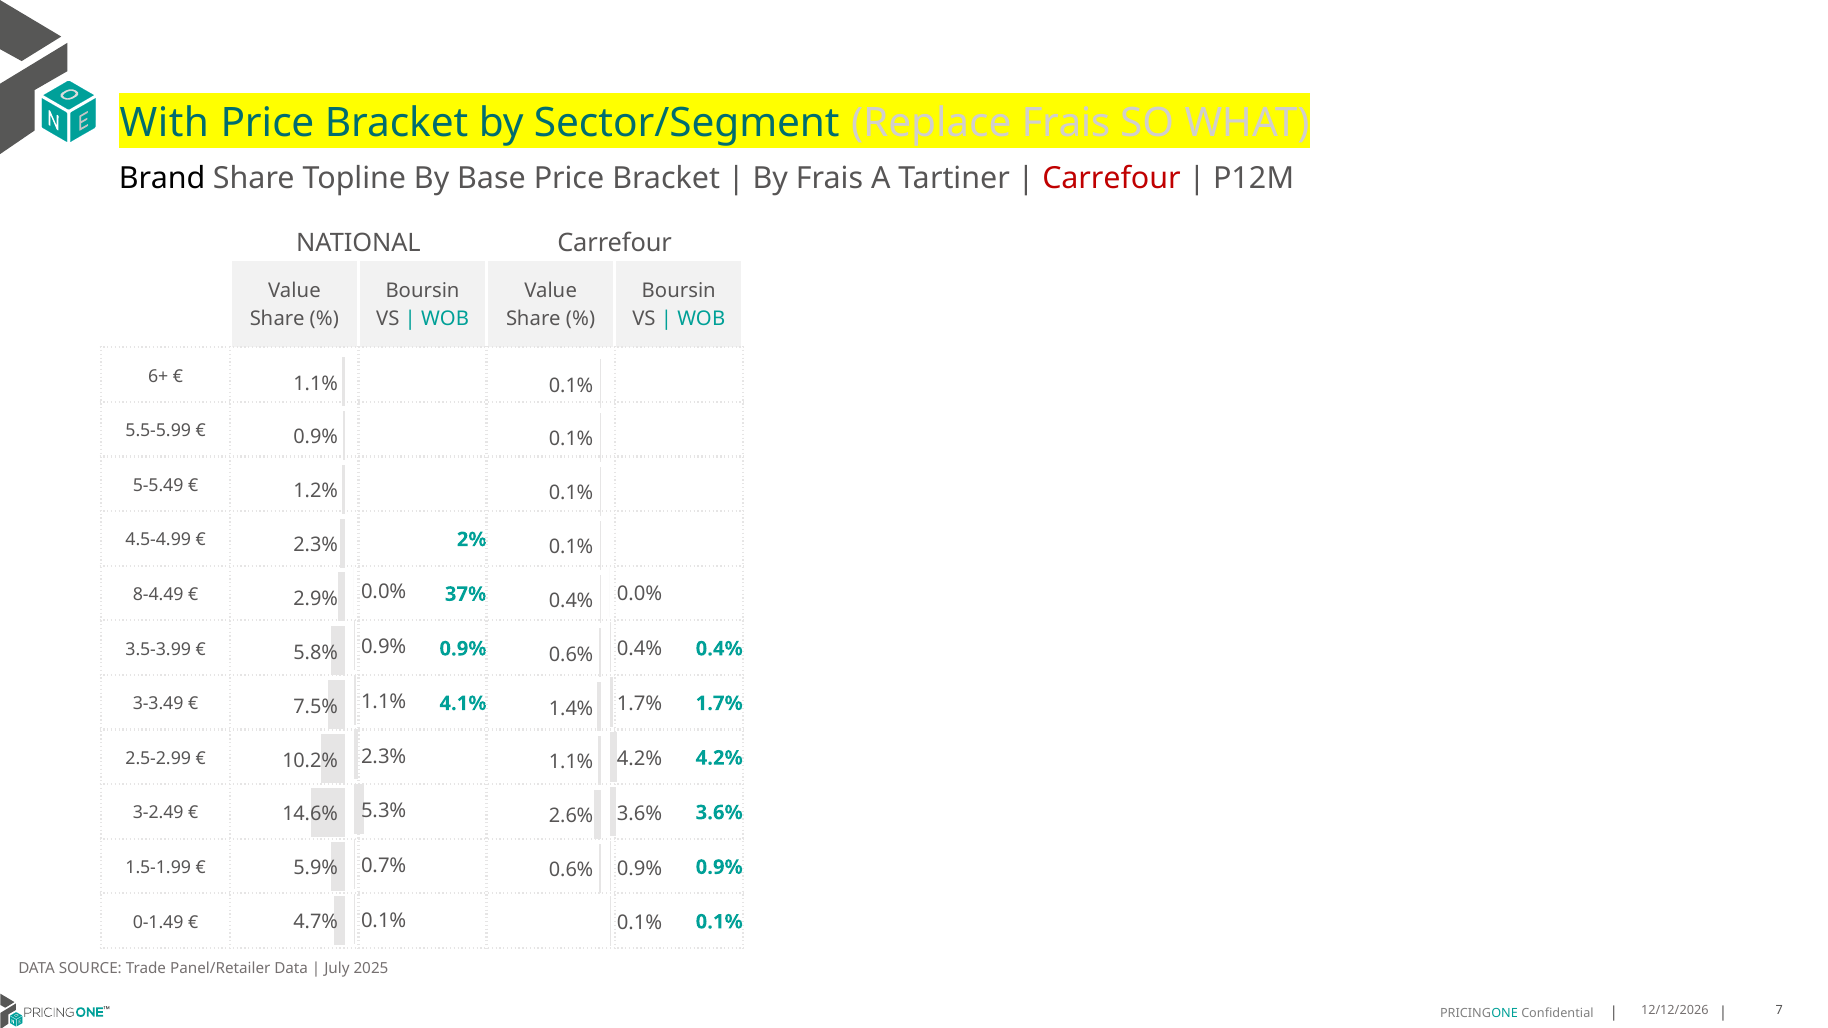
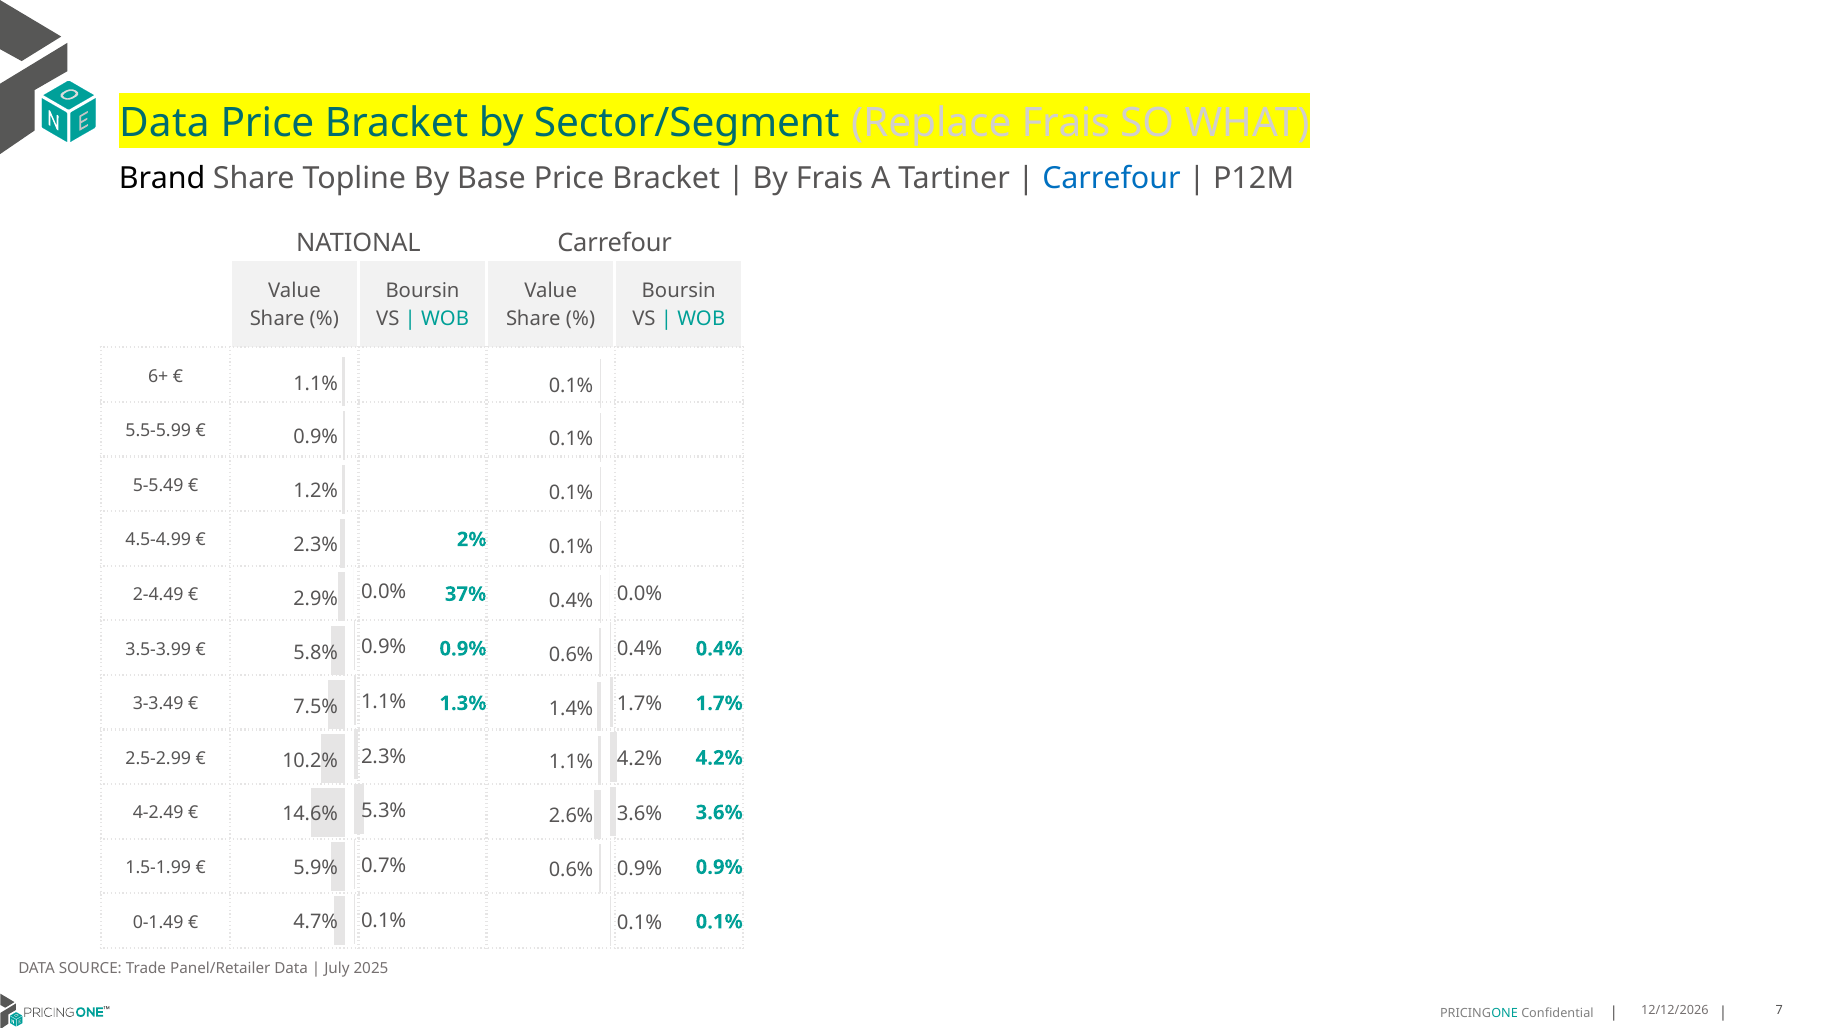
With: With -> Data (164, 123)
Carrefour colour: red -> blue (1111, 178)
8-4.49: 8-4.49 -> 2-4.49 (158, 595)
4.1%: 4.1% -> 1.3% (463, 704)
3-2.49: 3-2.49 -> 4-2.49 (158, 813)
